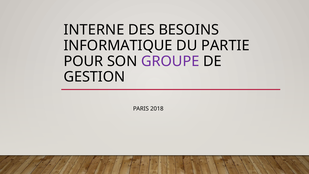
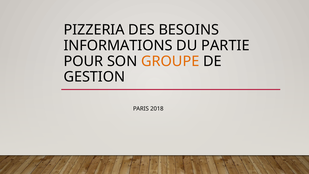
INTERNE: INTERNE -> PIZZERIA (94, 30)
INFORMATIQUE: INFORMATIQUE -> INFORMATIONS (118, 46)
GROUPE colour: purple -> orange (170, 61)
